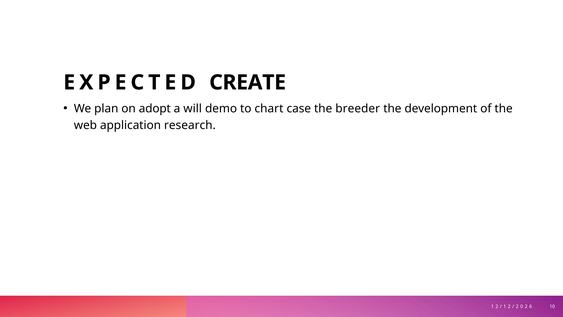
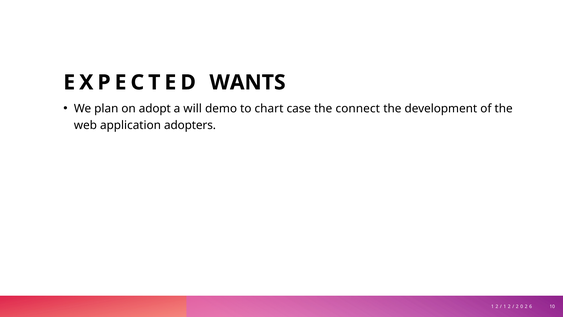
CREATE: CREATE -> WANTS (248, 82)
breeder: breeder -> connect (358, 108)
research: research -> adopters (190, 125)
